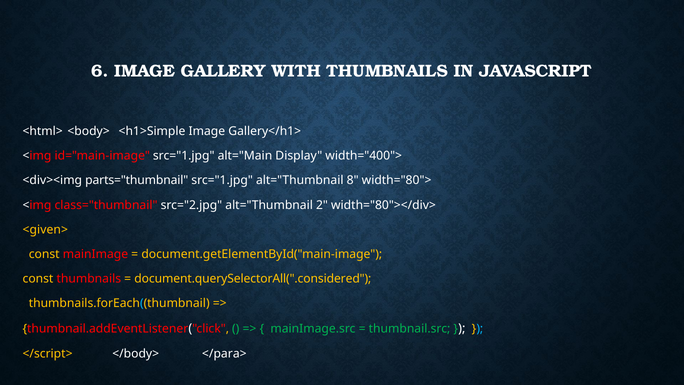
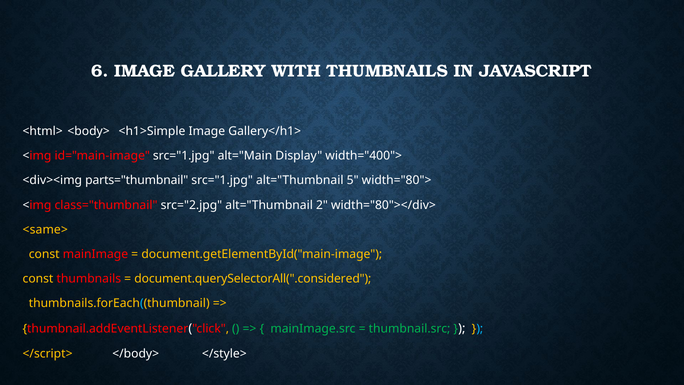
8: 8 -> 5 (353, 180)
<given>: <given> -> <same> (45, 229)
</para>: </para> -> </style> (224, 353)
